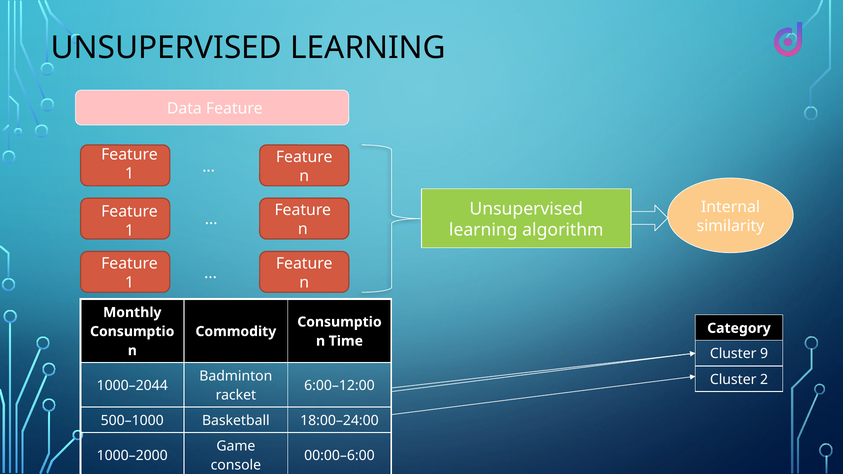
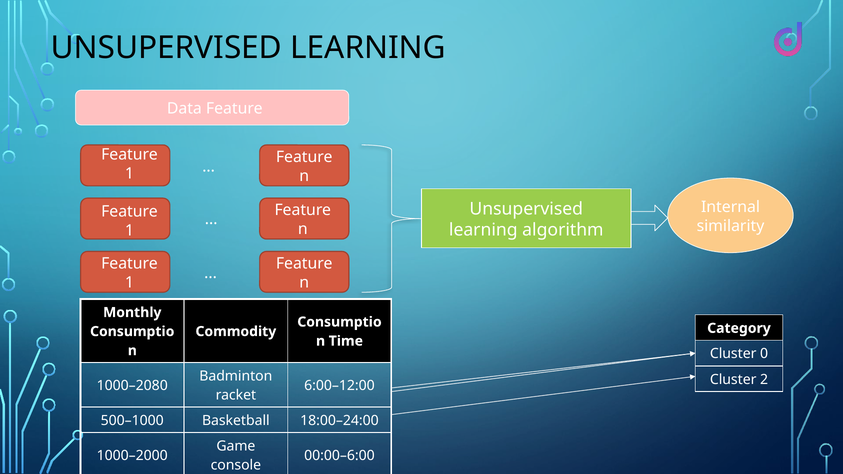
9: 9 -> 0 (764, 354)
1000–2044: 1000–2044 -> 1000–2080 (132, 386)
